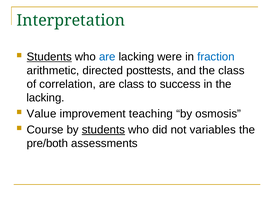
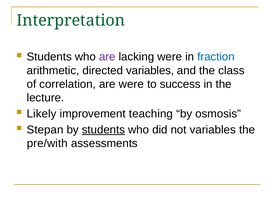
Students underline: present -> none (49, 57)
are colour: blue -> purple (107, 57)
directed posttests: posttests -> variables (150, 71)
are class: class -> were (131, 84)
lacking: lacking -> lecture (45, 98)
Value: Value -> Likely (42, 114)
Course: Course -> Stepan (45, 130)
pre/both: pre/both -> pre/with (47, 144)
